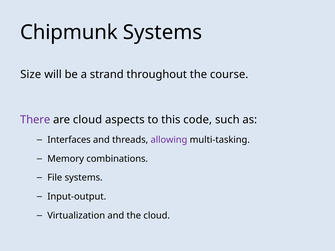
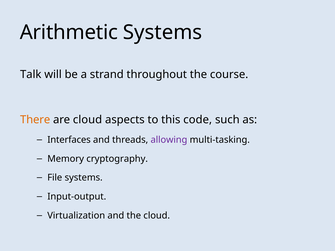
Chipmunk: Chipmunk -> Arithmetic (69, 32)
Size: Size -> Talk (31, 74)
There colour: purple -> orange (35, 120)
combinations: combinations -> cryptography (117, 159)
